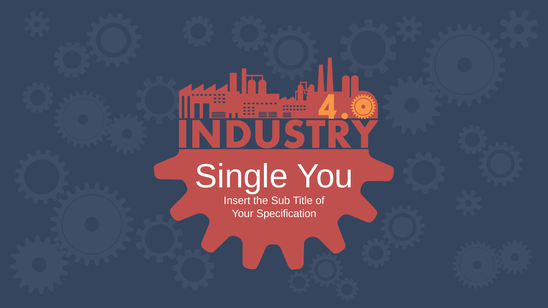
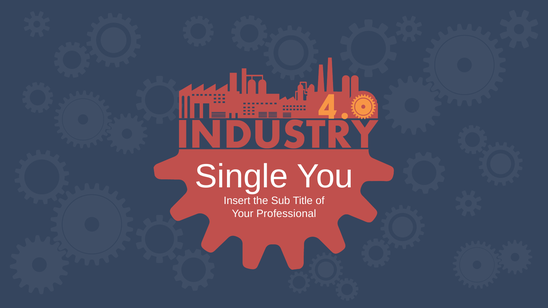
Specification: Specification -> Professional (286, 214)
